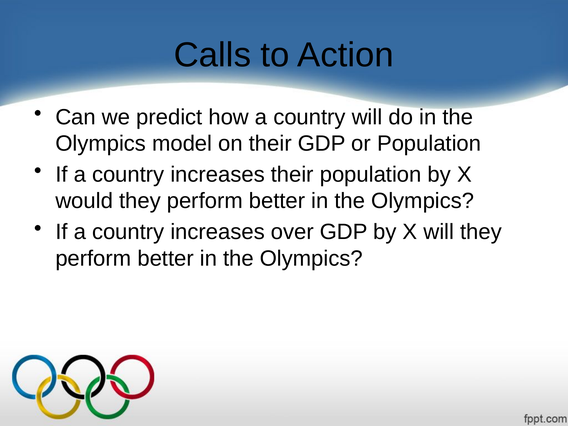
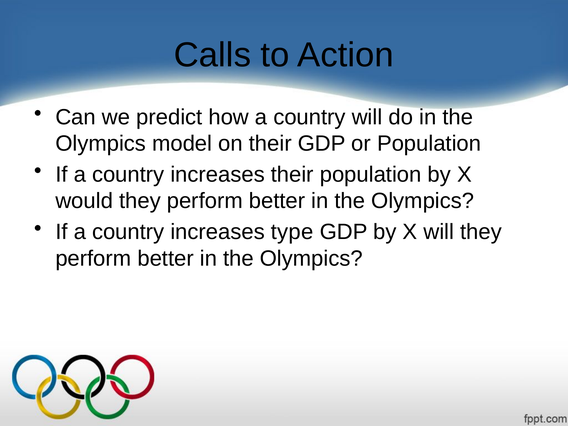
over: over -> type (292, 232)
